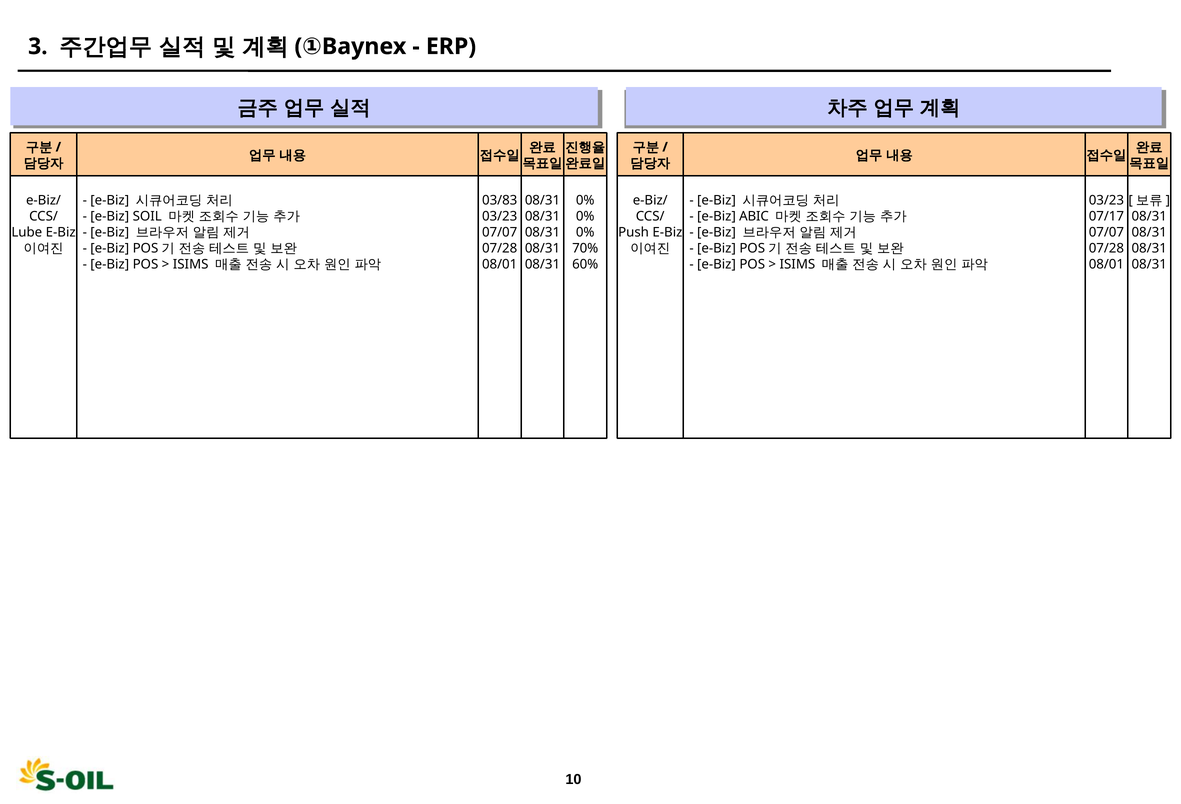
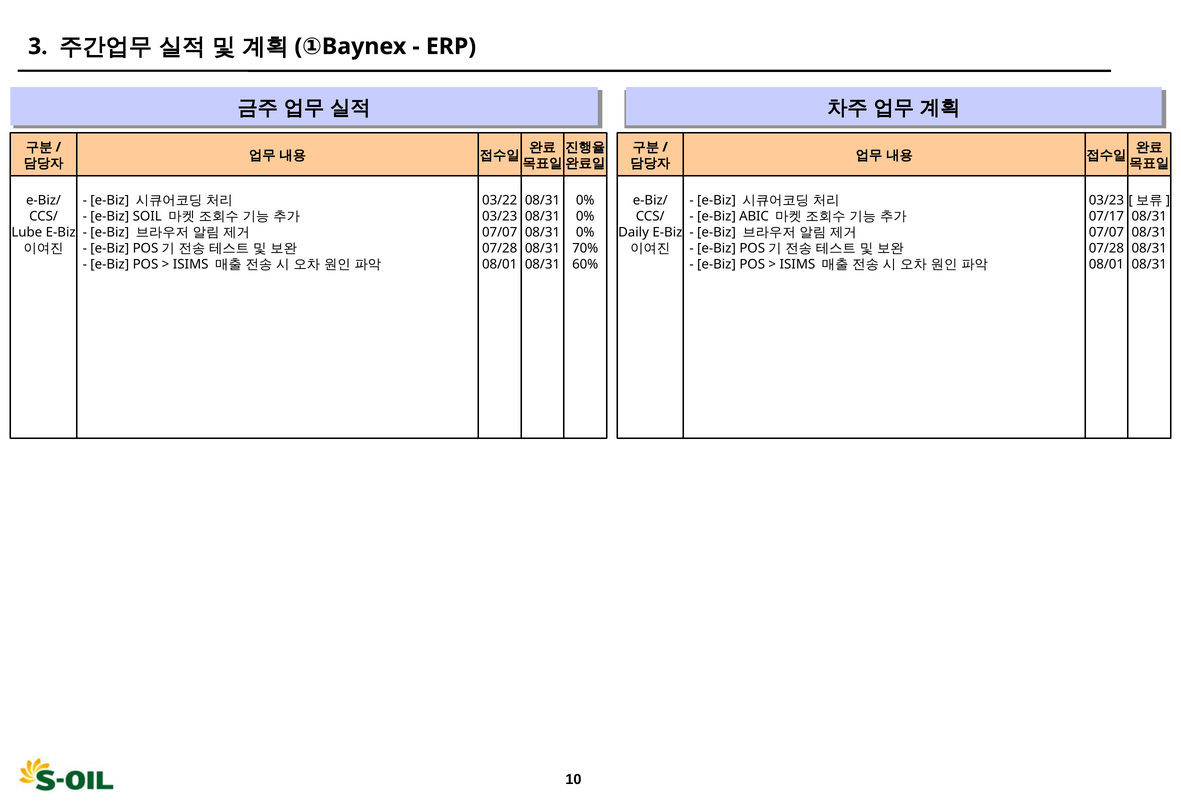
03/83: 03/83 -> 03/22 (500, 201)
Push: Push -> Daily (634, 233)
